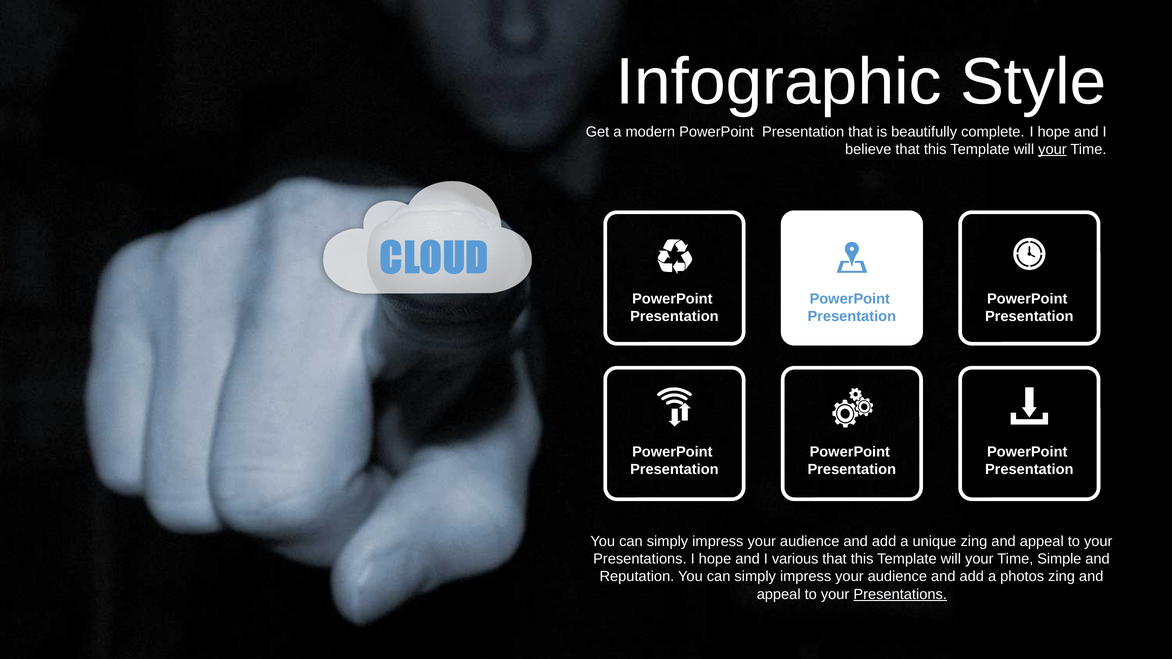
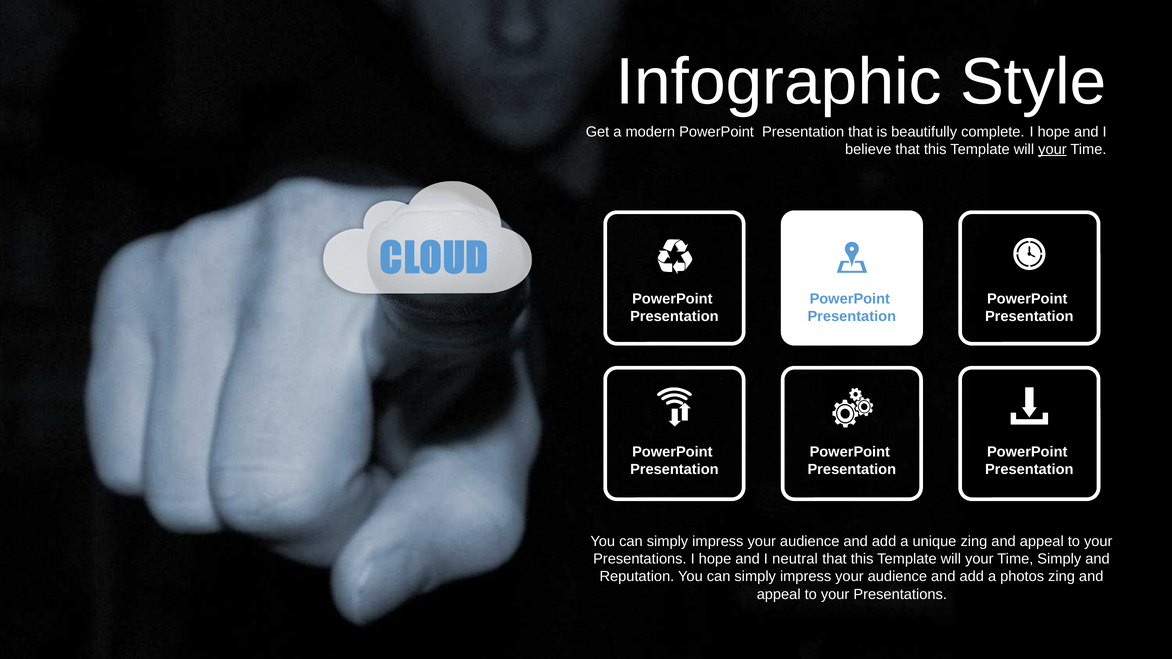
various: various -> neutral (795, 559)
Time Simple: Simple -> Simply (1059, 559)
Presentations underline: present -> none (900, 594)
